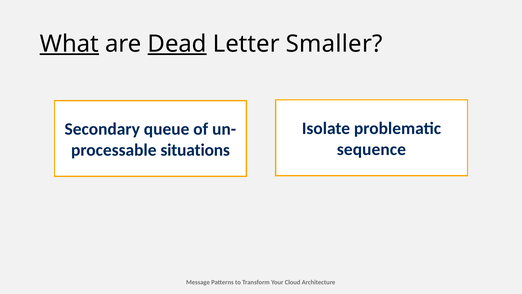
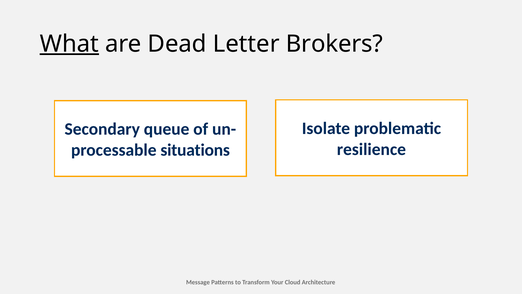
Dead underline: present -> none (177, 44)
Smaller: Smaller -> Brokers (334, 44)
sequence: sequence -> resilience (371, 149)
